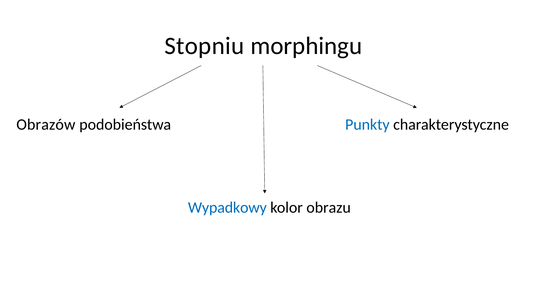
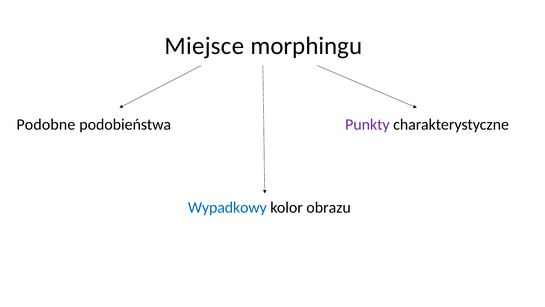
Stopniu: Stopniu -> Miejsce (204, 46)
Obrazów: Obrazów -> Podobne (46, 124)
Punkty colour: blue -> purple (367, 124)
